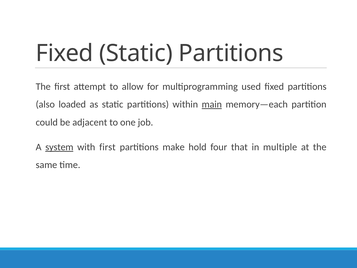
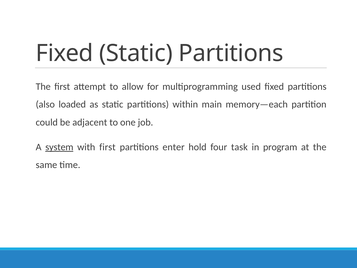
main underline: present -> none (212, 104)
make: make -> enter (174, 147)
that: that -> task (239, 147)
multiple: multiple -> program (280, 147)
